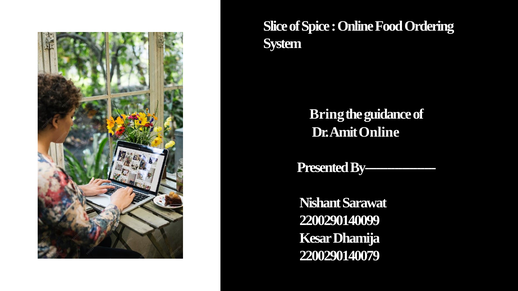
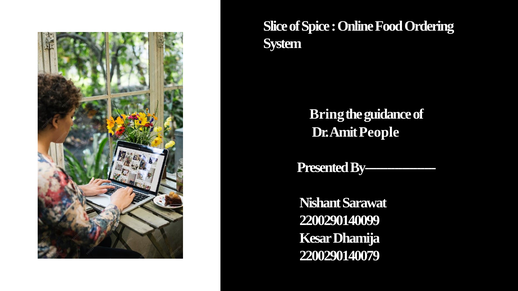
Amit Online: Online -> People (379, 132)
